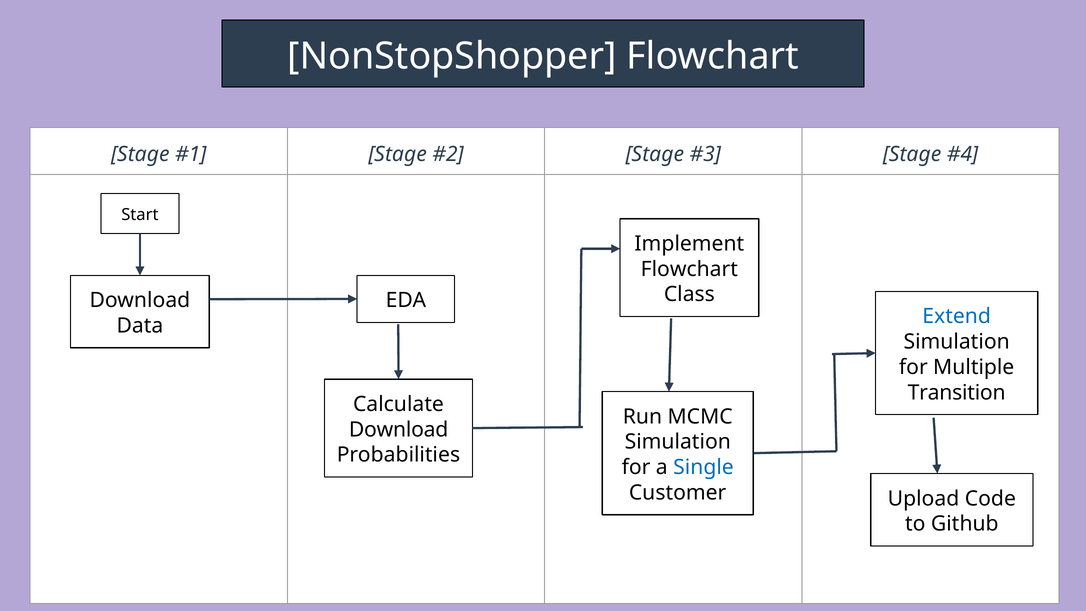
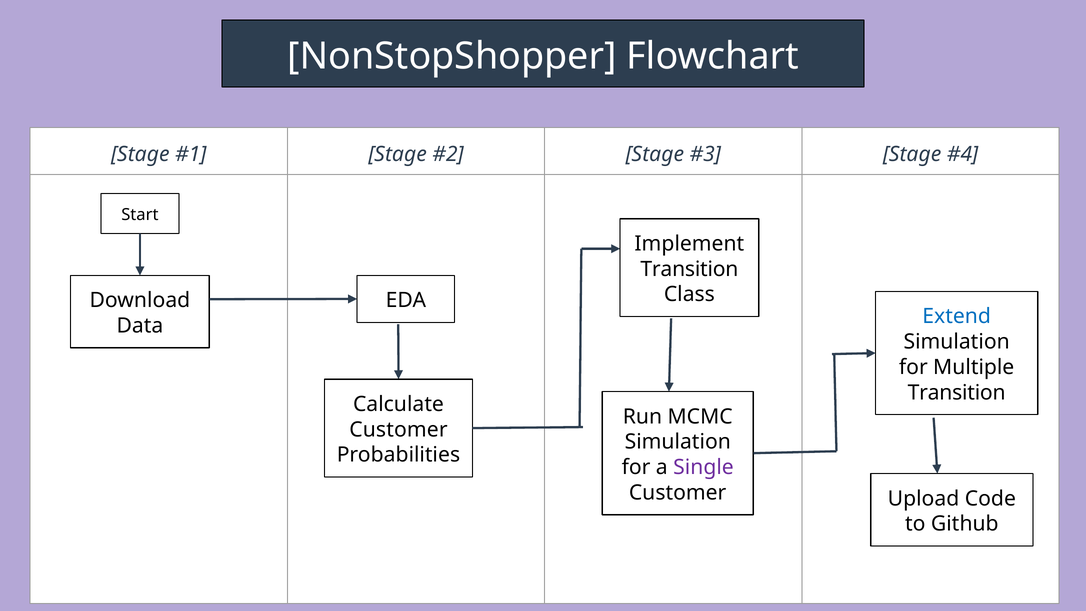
Flowchart: Flowchart -> Transition (689, 269)
Download: Download -> Customer (398, 430)
Single colour: blue -> purple (703, 467)
